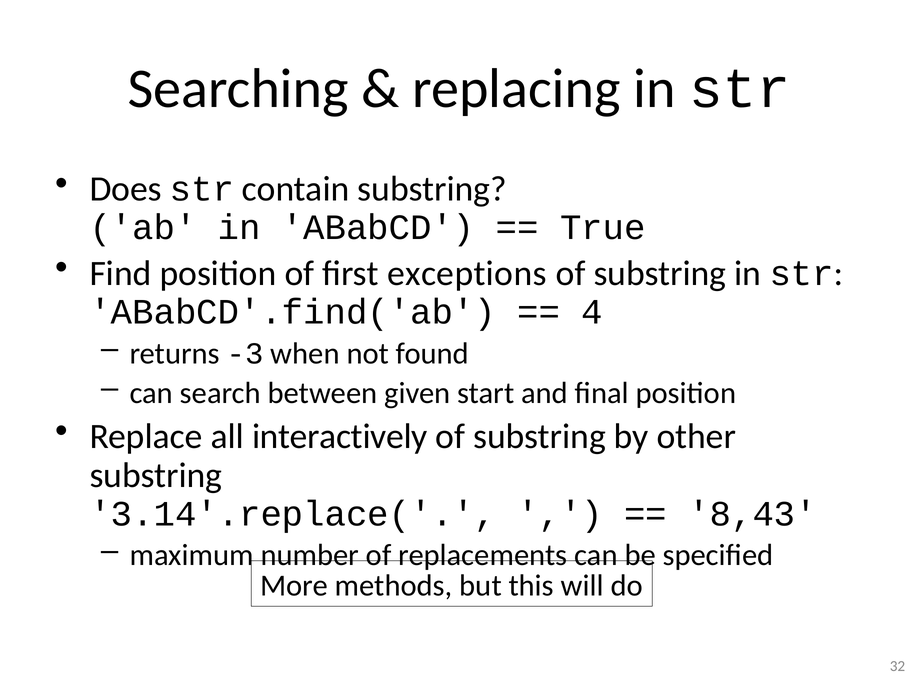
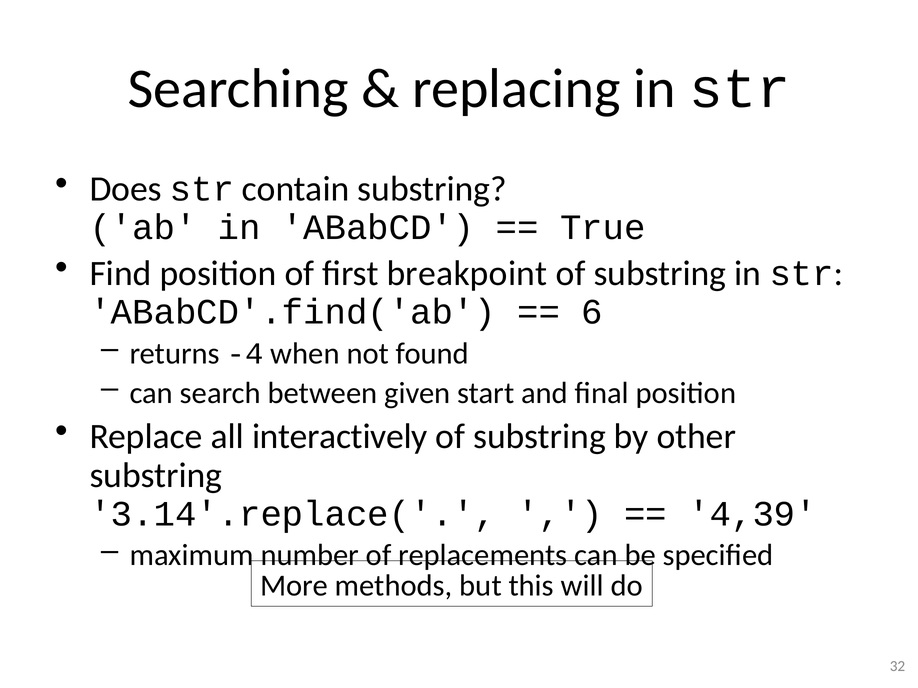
exceptions: exceptions -> breakpoint (467, 274)
4: 4 -> 6 (592, 312)
-3: -3 -> -4 (245, 354)
8,43: 8,43 -> 4,39 (753, 514)
